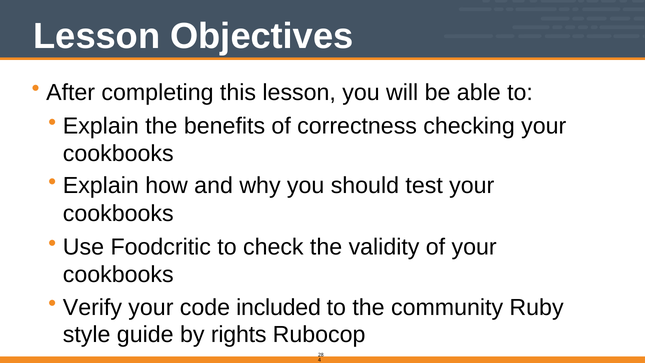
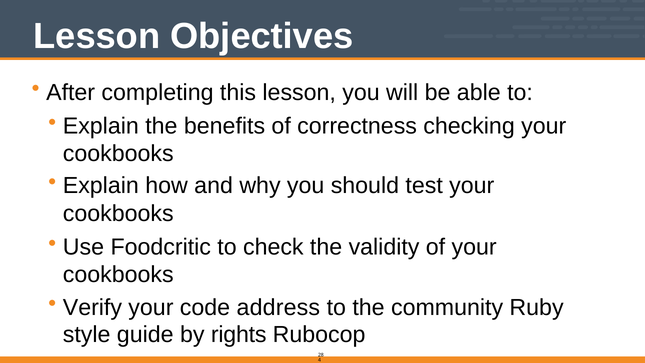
included: included -> address (278, 307)
